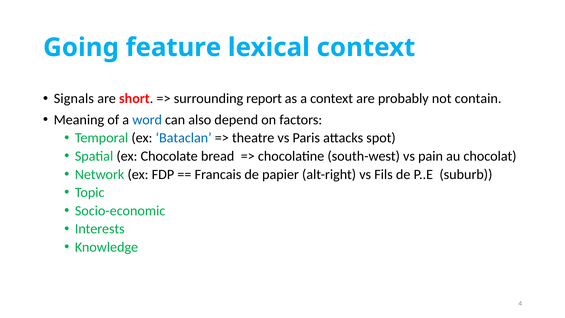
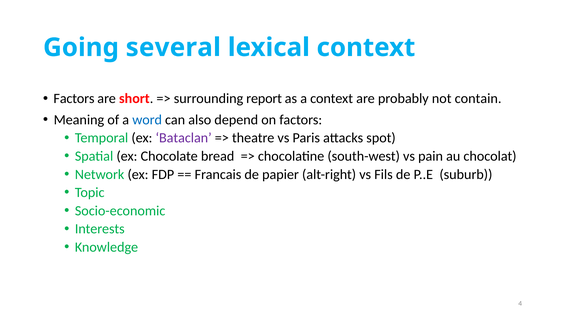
feature: feature -> several (173, 47)
Signals: Signals -> Factors (74, 99)
Bataclan colour: blue -> purple (184, 138)
